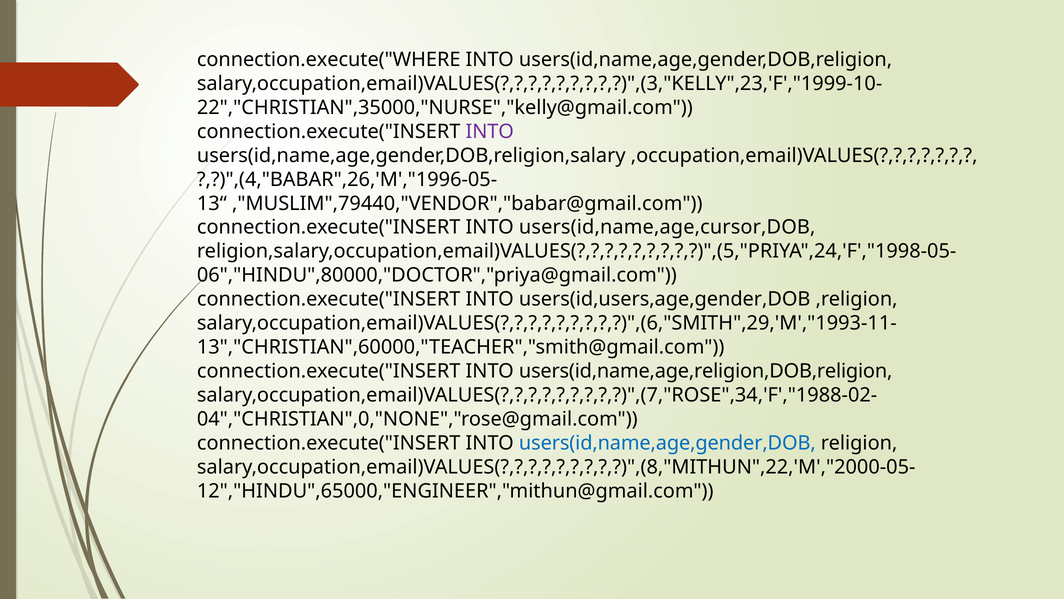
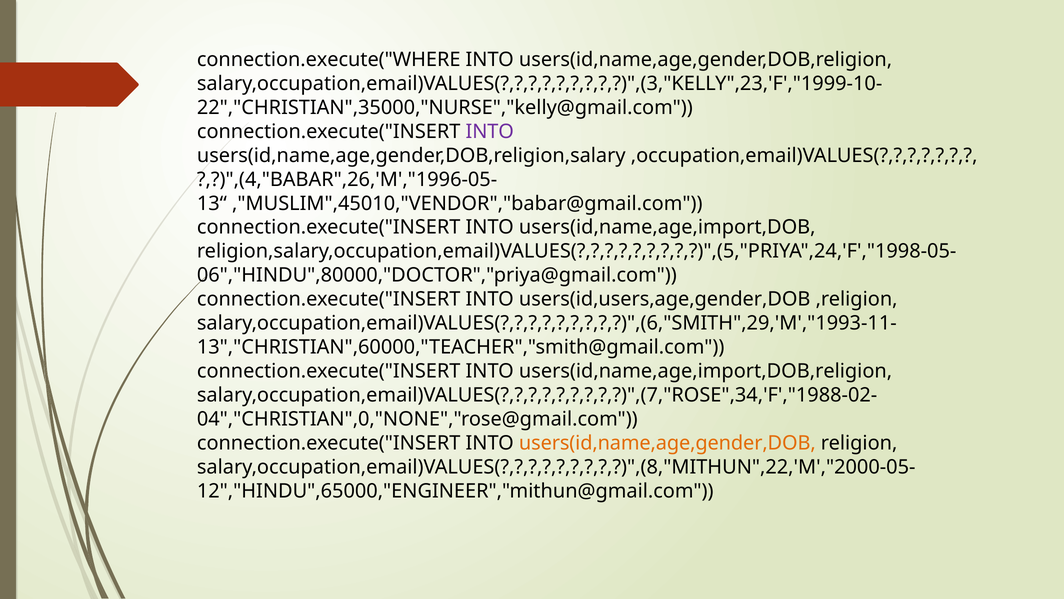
,"MUSLIM",79440,"VENDOR","babar@gmail.com: ,"MUSLIM",79440,"VENDOR","babar@gmail.com -> ,"MUSLIM",45010,"VENDOR","babar@gmail.com (467, 203)
users(id,name,age,cursor,DOB: users(id,name,age,cursor,DOB -> users(id,name,age,import,DOB (667, 227)
users(id,name,age,religion,DOB,religion: users(id,name,age,religion,DOB,religion -> users(id,name,age,import,DOB,religion (706, 371)
users(id,name,age,gender,DOB colour: blue -> orange (667, 443)
